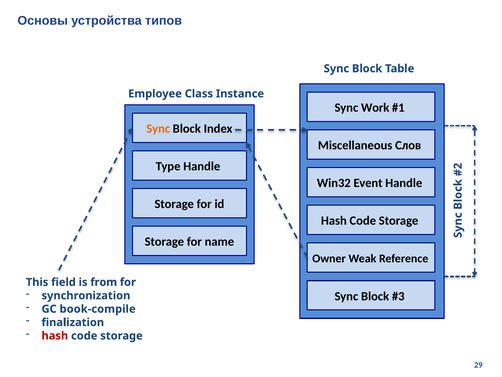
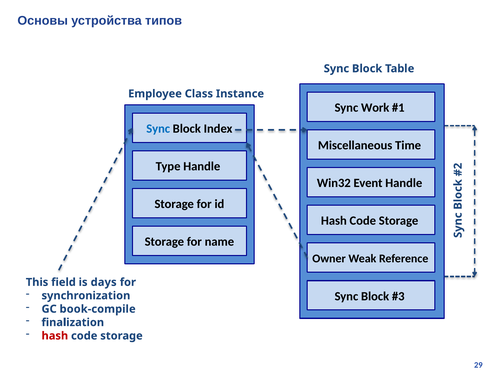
Sync colour: orange -> blue (158, 128)
Слов: Слов -> Time (408, 145)
from: from -> days (104, 282)
